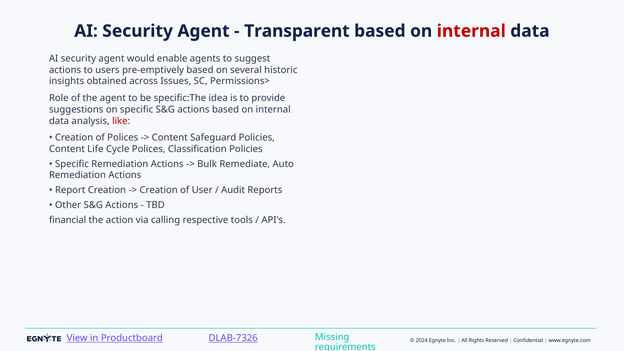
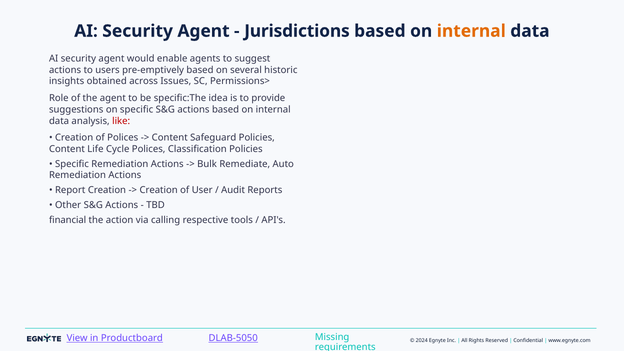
Transparent: Transparent -> Jurisdictions (297, 31)
internal colour: red -> orange (471, 31)
DLAB-7326: DLAB-7326 -> DLAB-5050 (233, 338)
